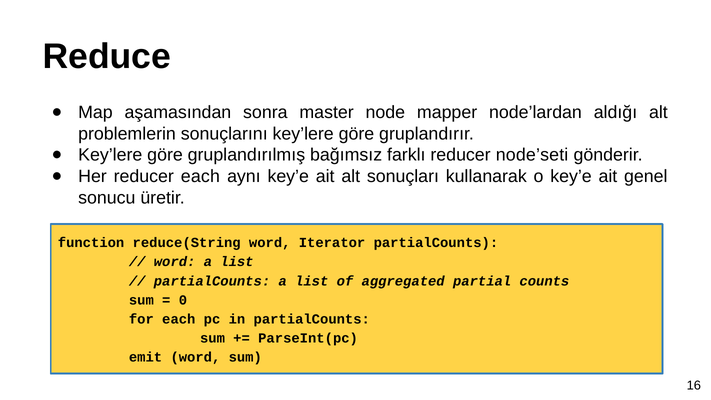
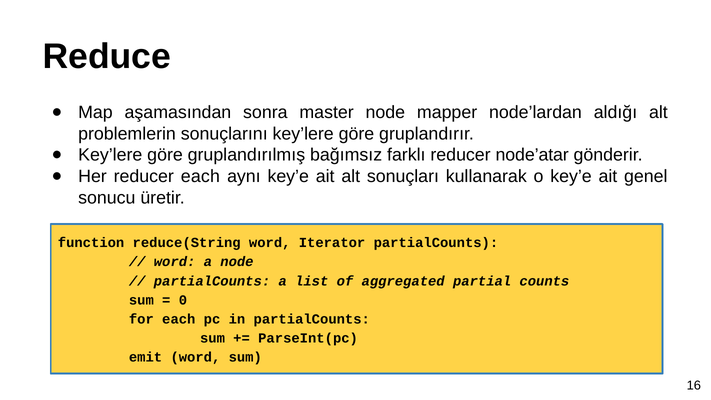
node’seti: node’seti -> node’atar (532, 155)
word a list: list -> node (237, 262)
